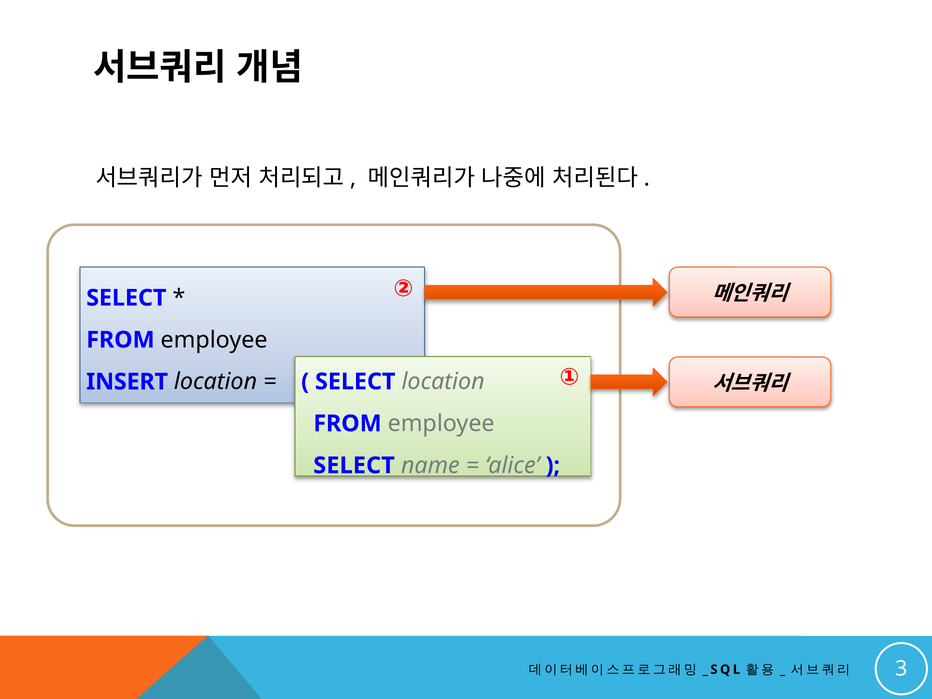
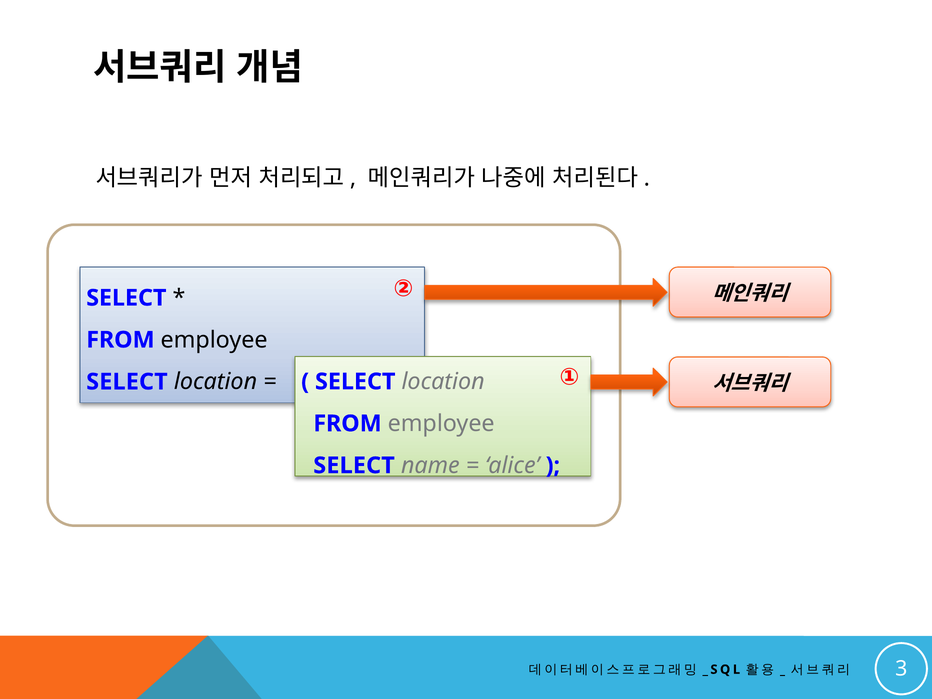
INSERT: INSERT -> SELECT (127, 382)
